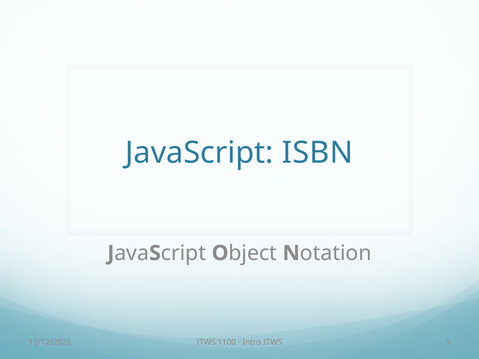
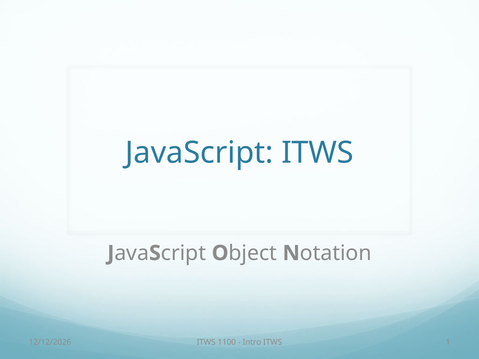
JavaScript ISBN: ISBN -> ITWS (318, 153)
